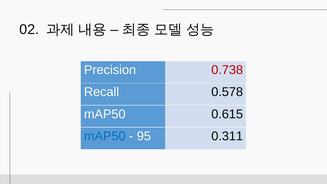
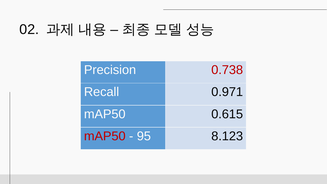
0.578: 0.578 -> 0.971 (227, 92)
mAP50 colour: blue -> red (105, 136)
0.311: 0.311 -> 8.123 (227, 136)
